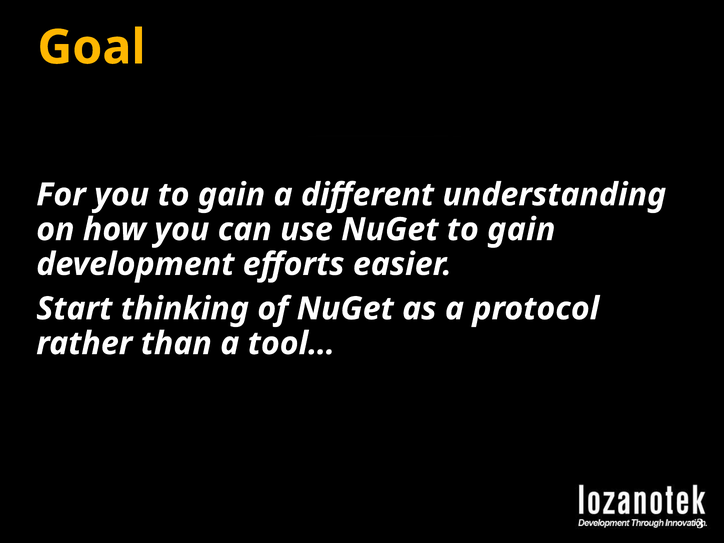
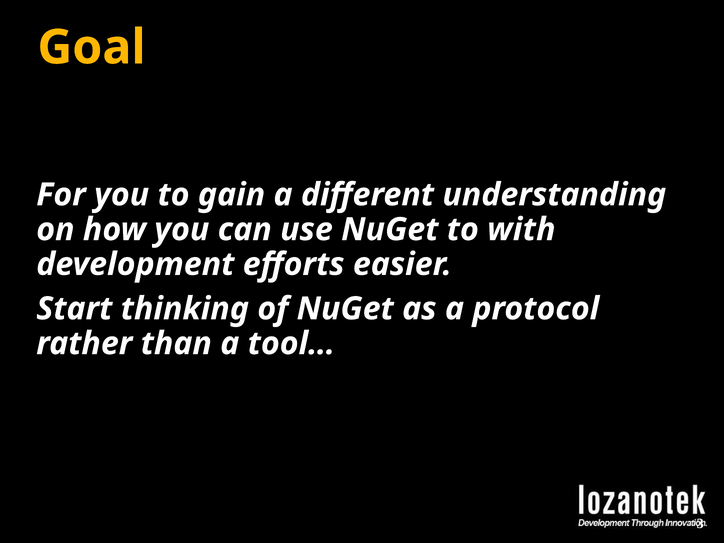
NuGet to gain: gain -> with (521, 230)
